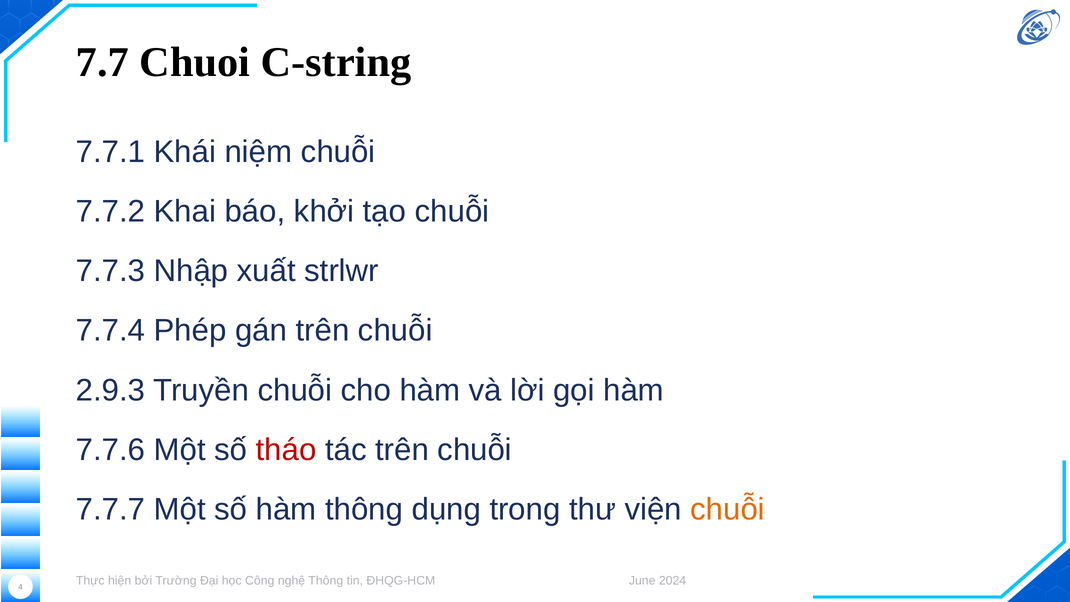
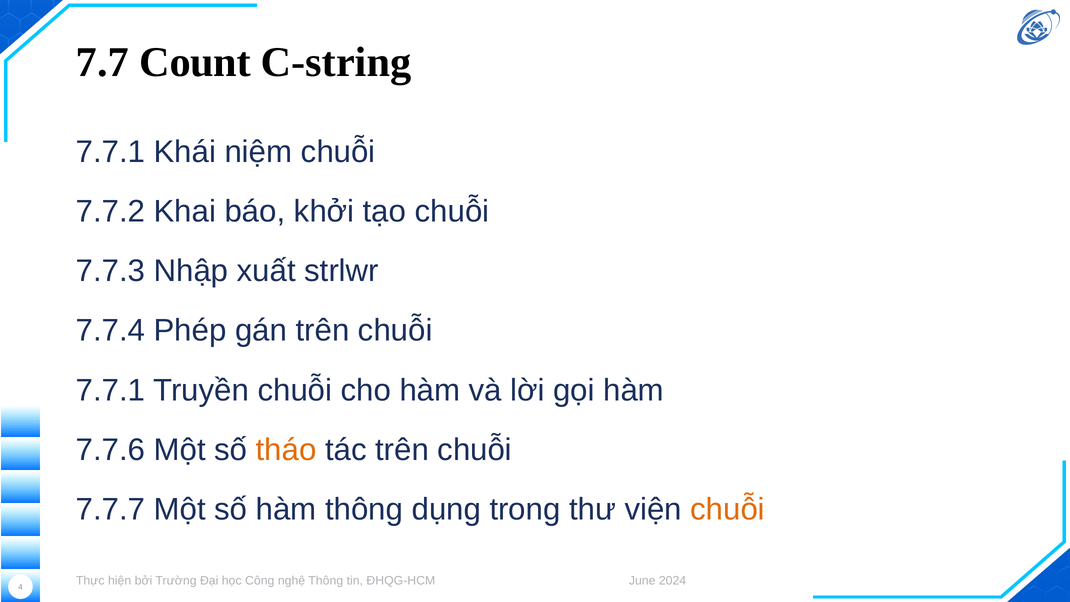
Chuoi: Chuoi -> Count (195, 62)
2.9.3: 2.9.3 -> 7.7.1 (111, 390)
tháo colour: red -> orange (286, 450)
